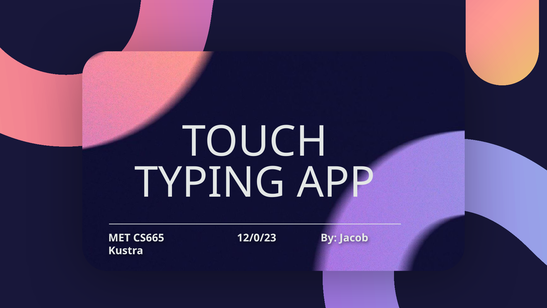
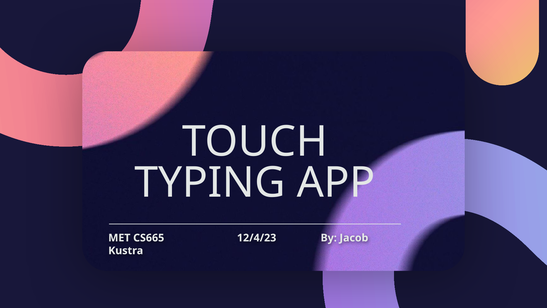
12/0/23: 12/0/23 -> 12/4/23 (257, 238)
